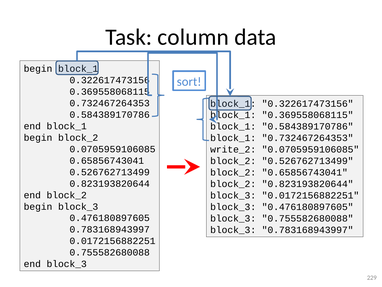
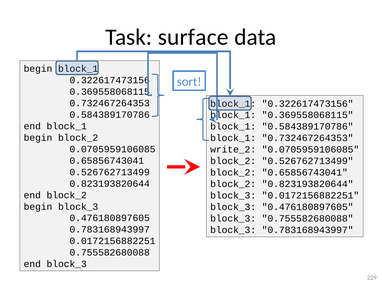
column: column -> surface (193, 37)
